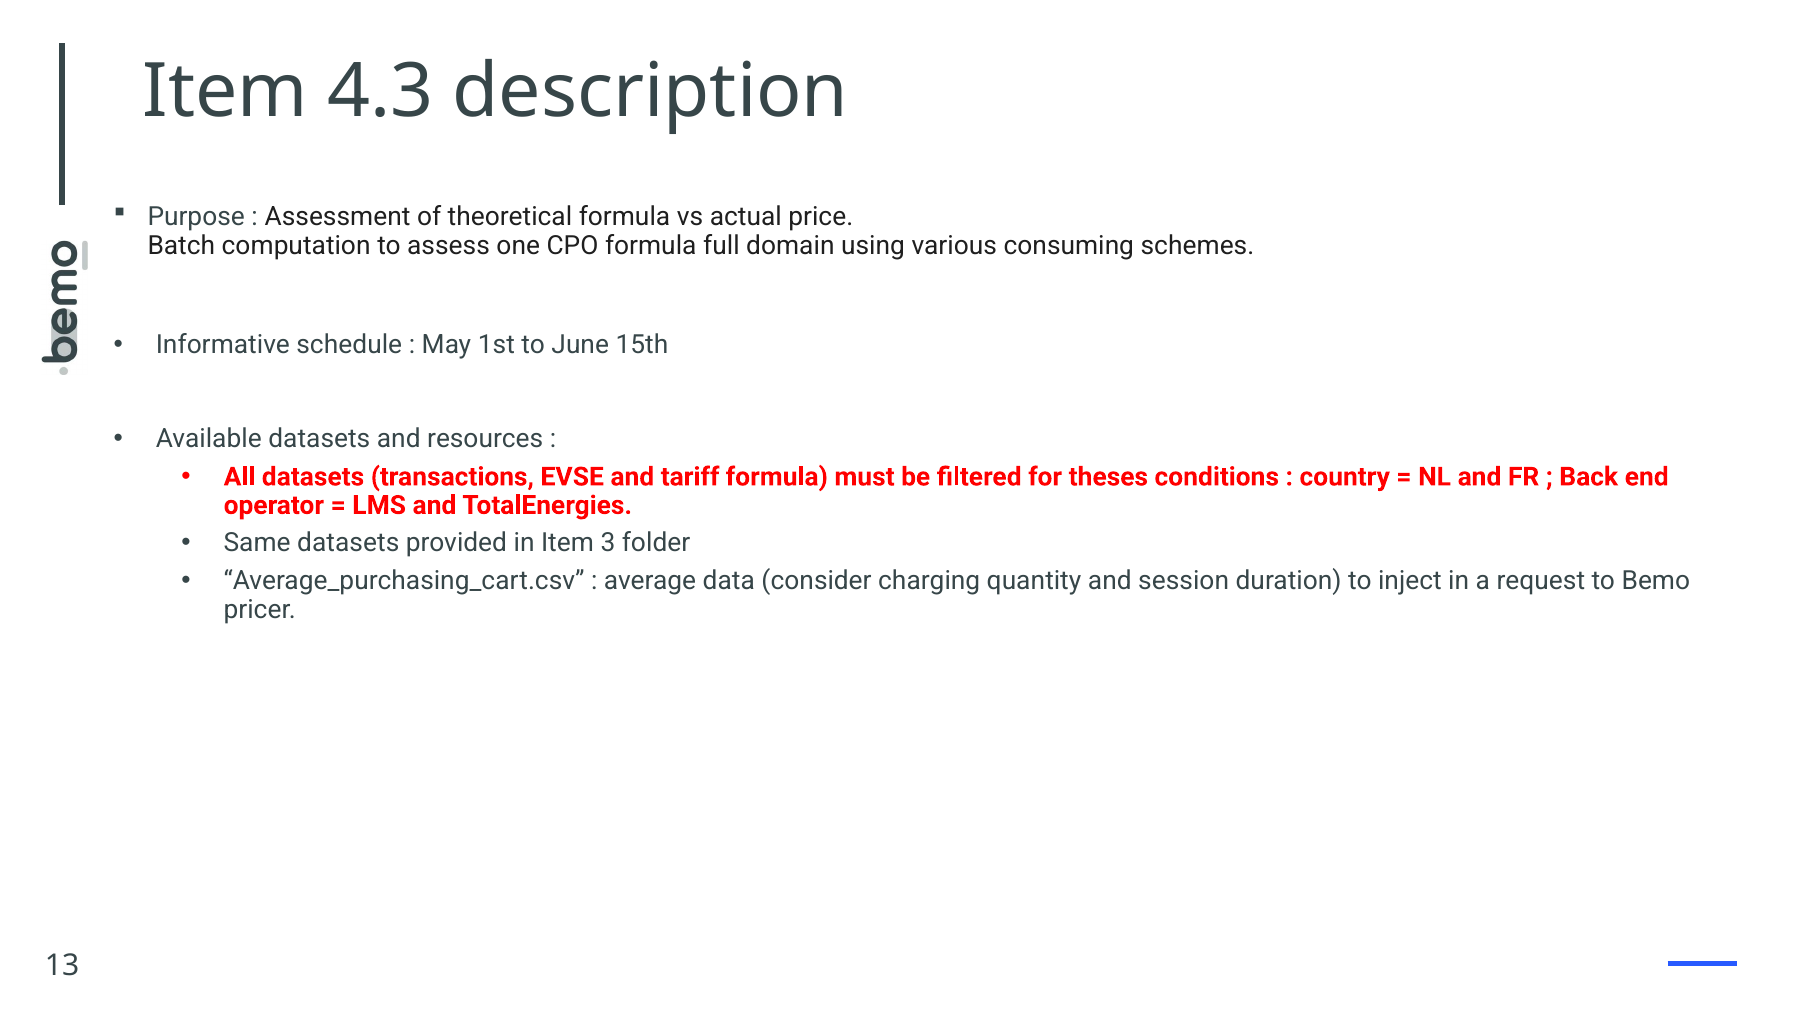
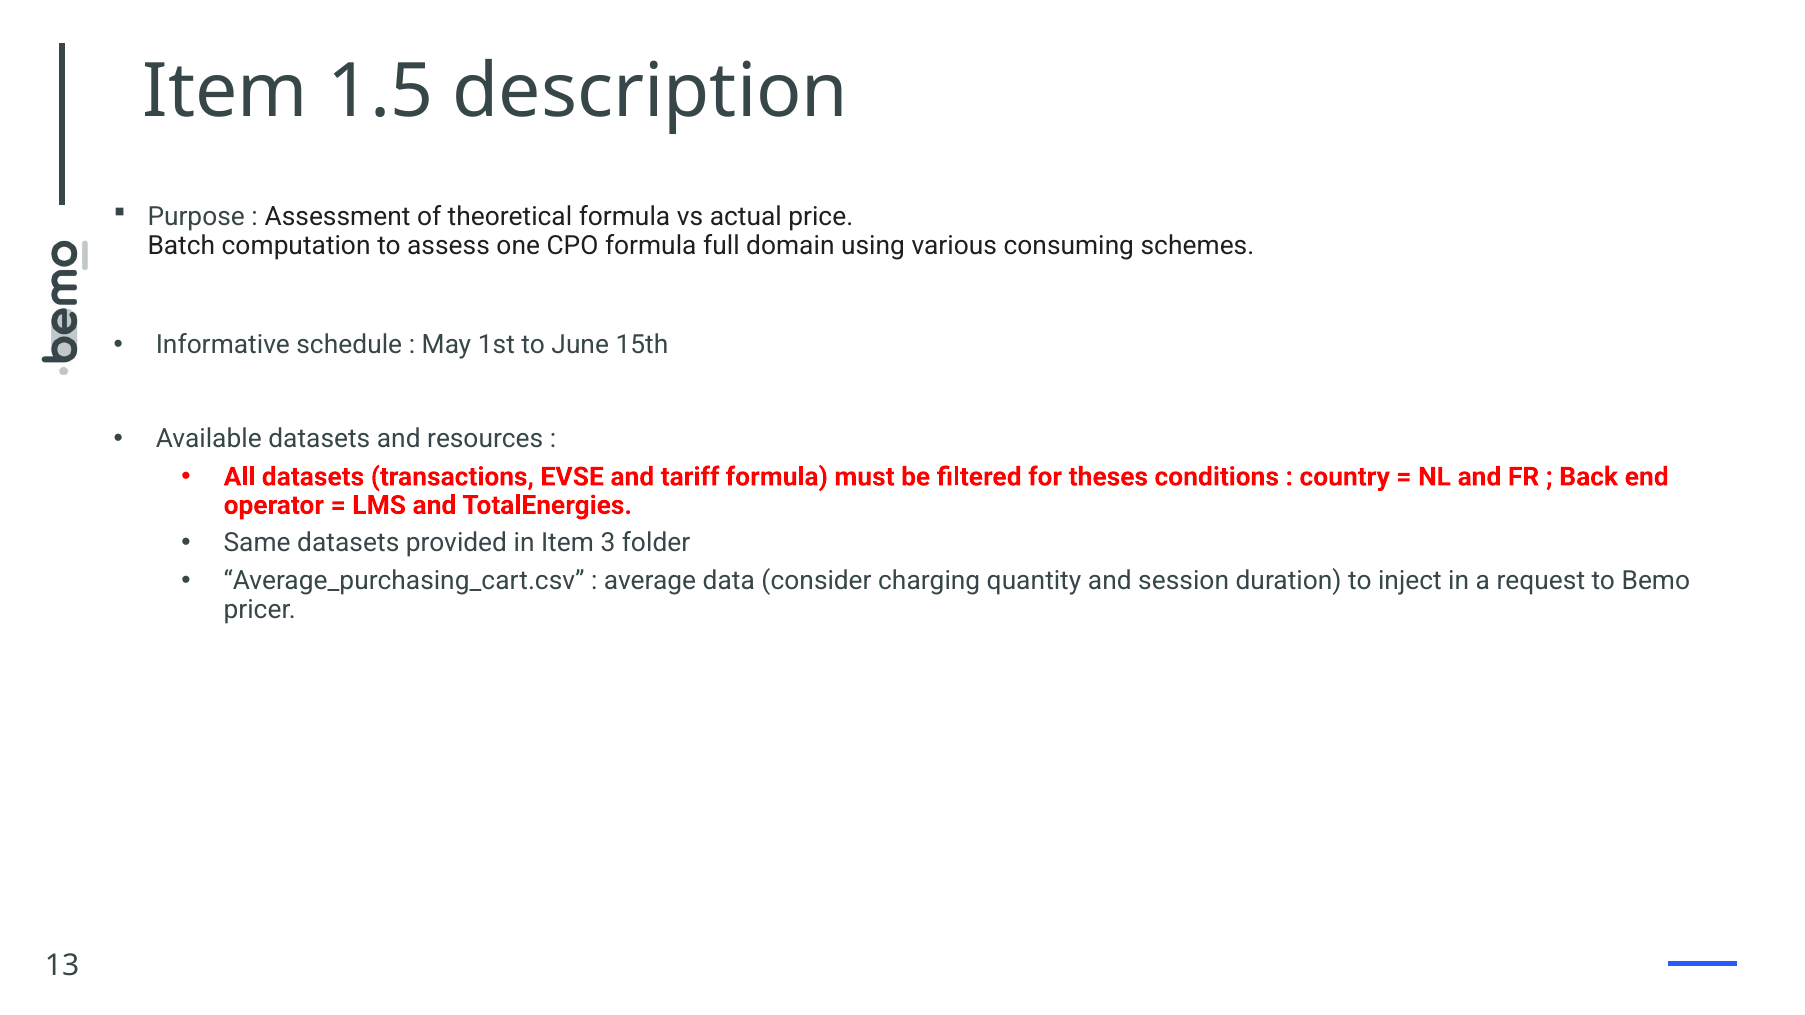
4.3: 4.3 -> 1.5 (380, 92)
